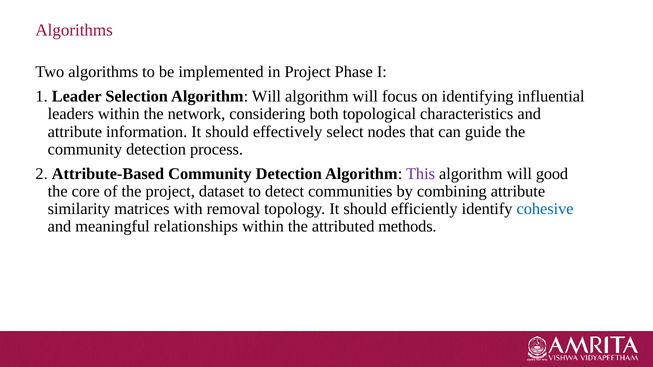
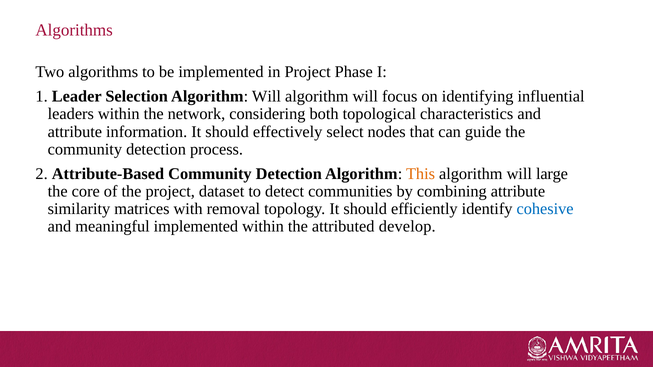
This colour: purple -> orange (421, 174)
good: good -> large (552, 174)
meaningful relationships: relationships -> implemented (196, 227)
methods: methods -> develop (407, 227)
